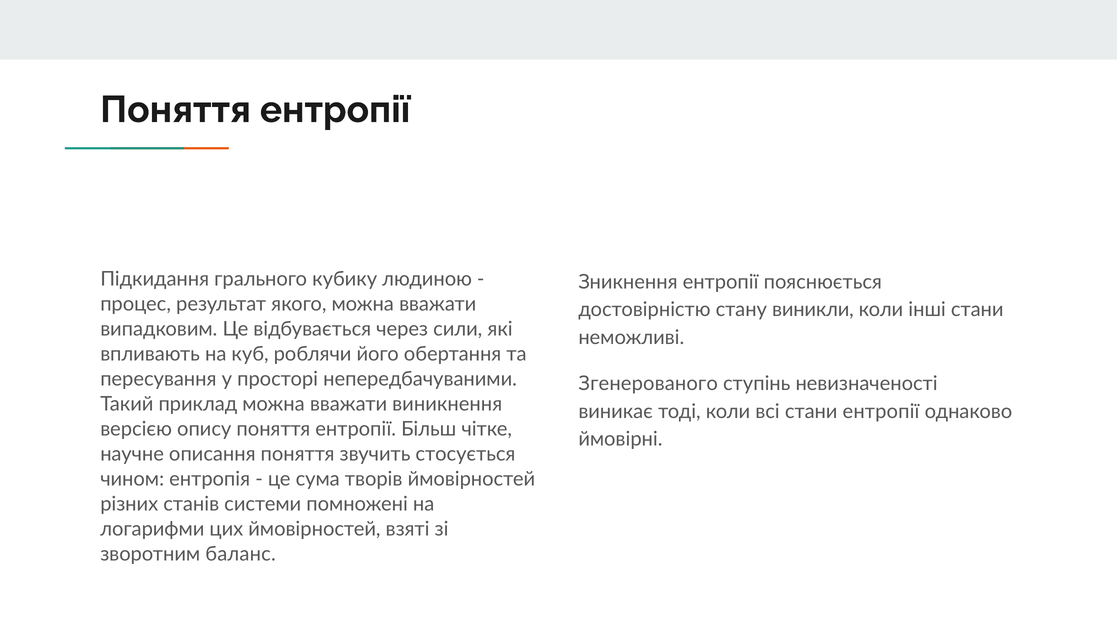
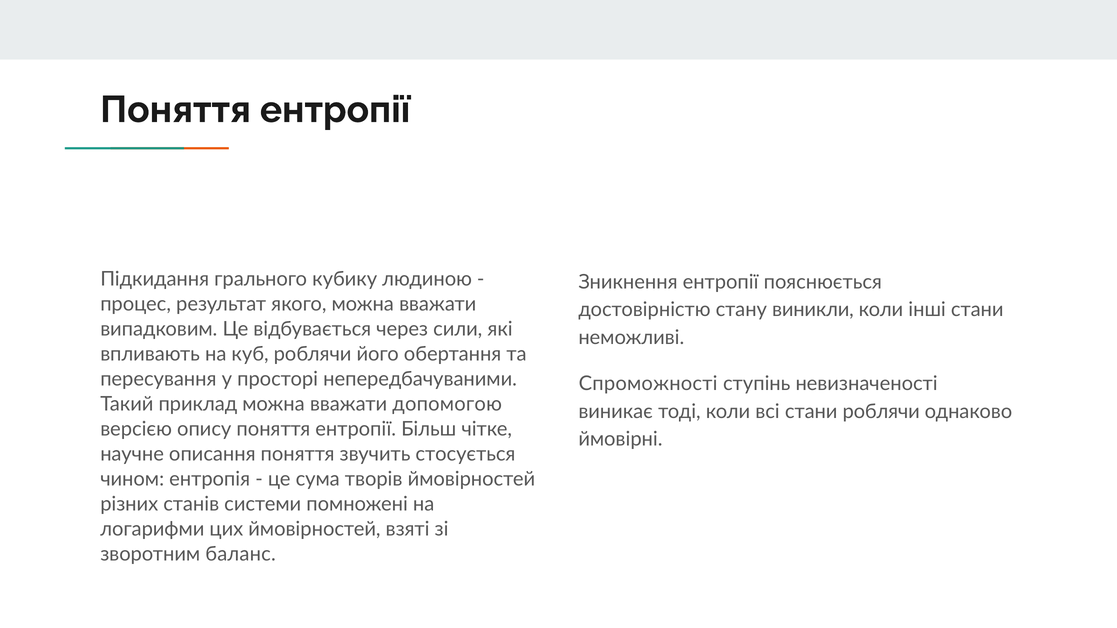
Згенерованого: Згенерованого -> Спроможності (648, 384)
виникнення: виникнення -> допомогою (447, 404)
стани ентропії: ентропії -> роблячи (881, 412)
